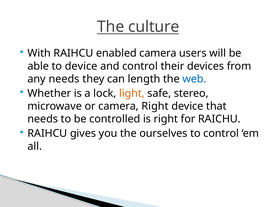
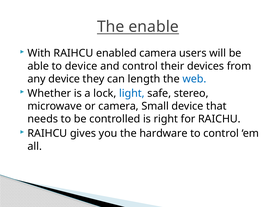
culture: culture -> enable (154, 27)
any needs: needs -> device (64, 79)
light colour: orange -> blue (132, 93)
camera Right: Right -> Small (155, 106)
ourselves: ourselves -> hardware (163, 133)
